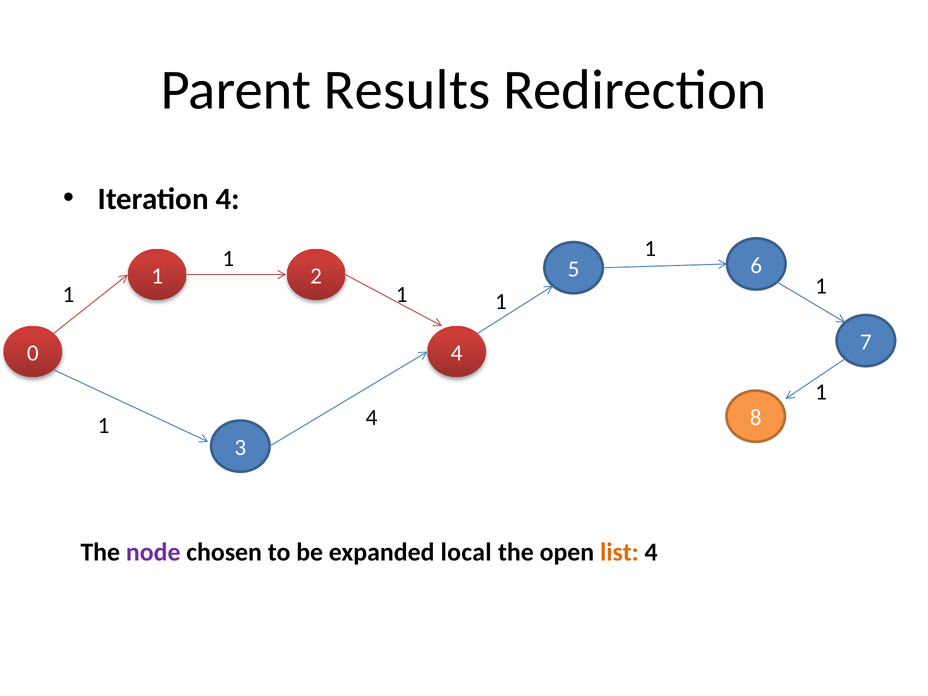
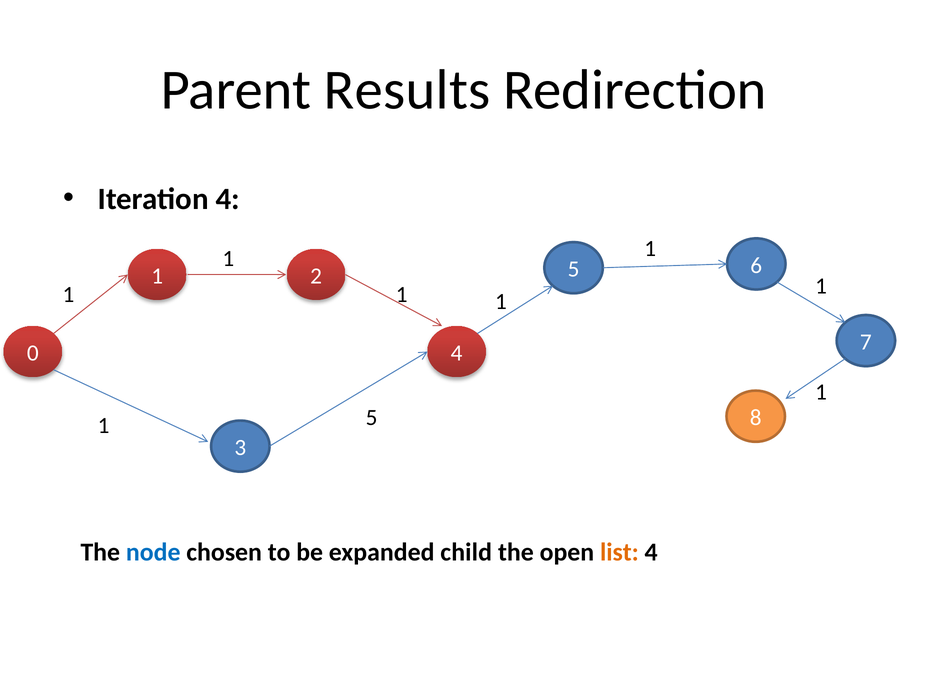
1 4: 4 -> 5 (372, 418)
node colour: purple -> blue (153, 552)
local: local -> child (466, 552)
